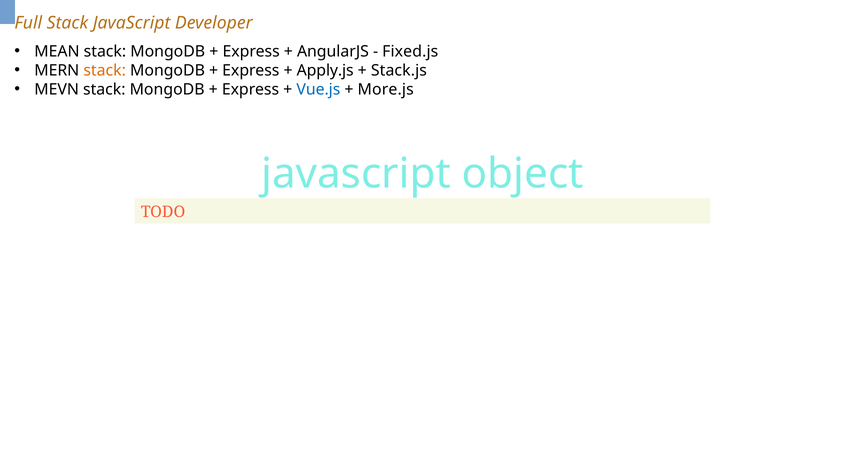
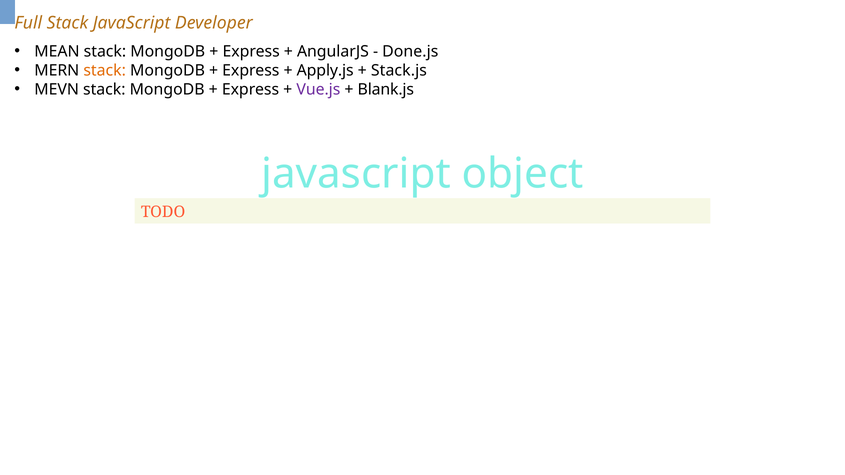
Fixed.js: Fixed.js -> Done.js (410, 51)
Vue.js colour: blue -> purple (318, 89)
More.js: More.js -> Blank.js (386, 89)
